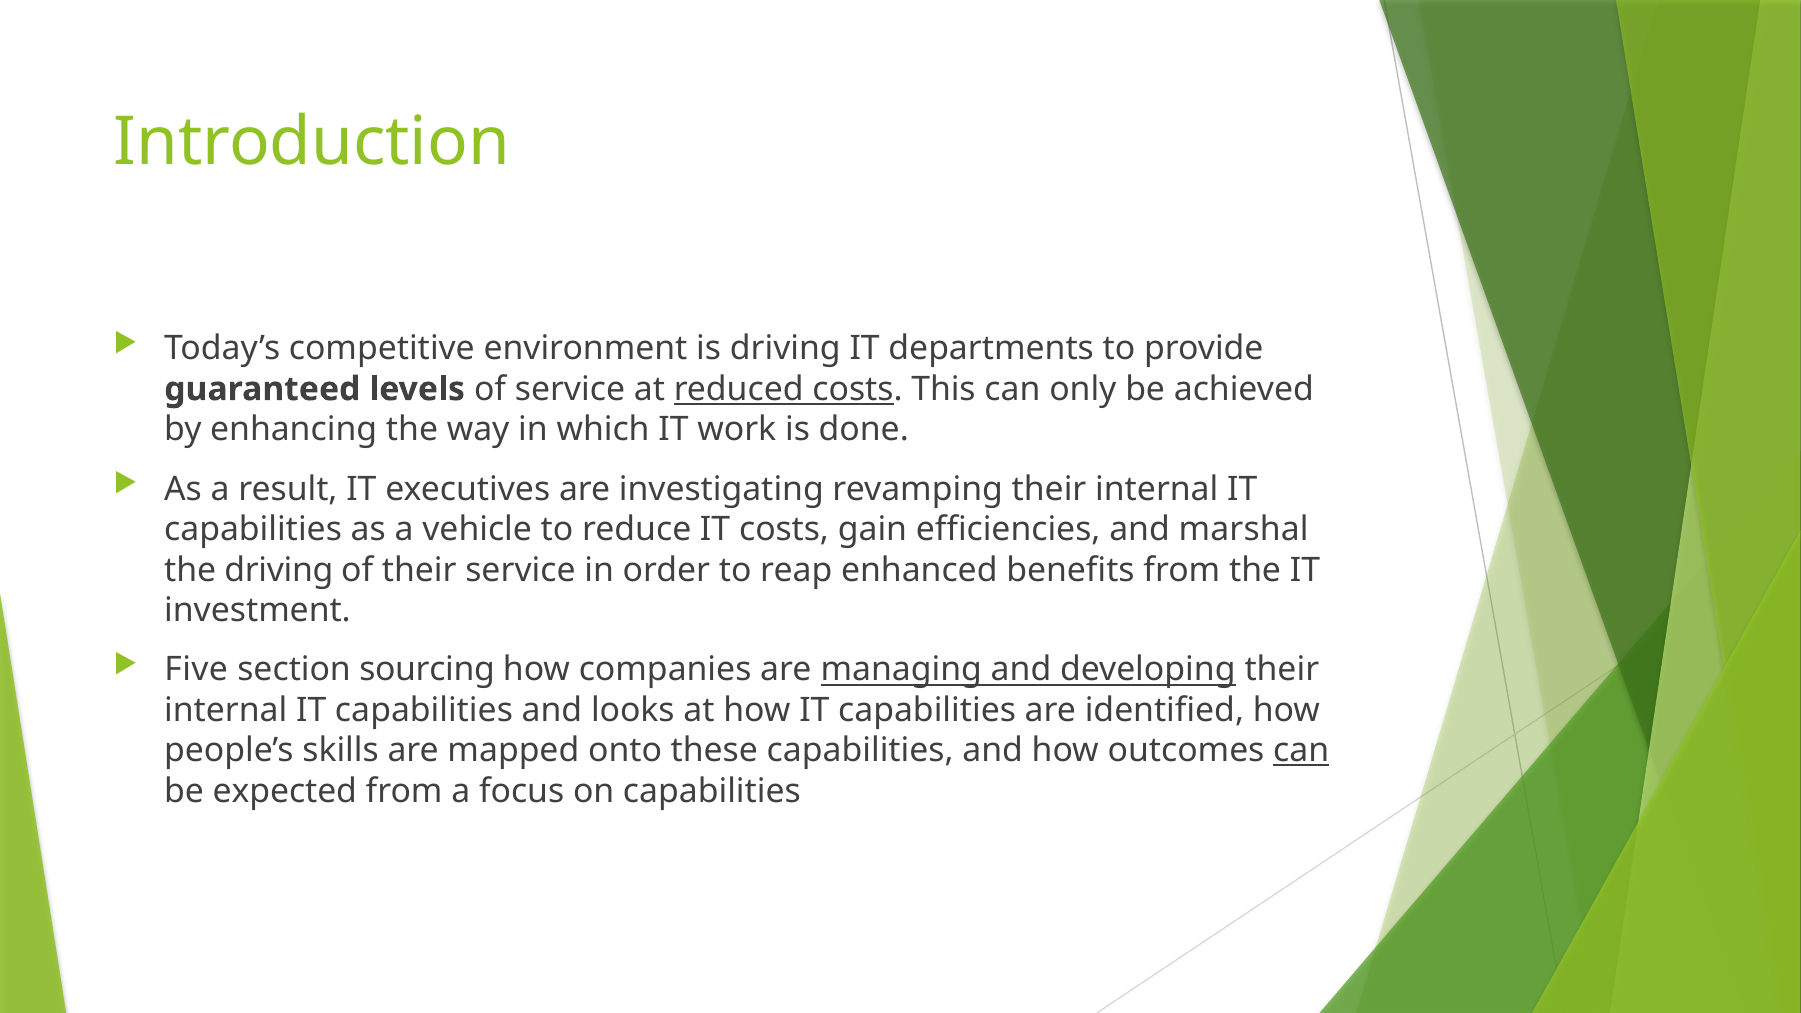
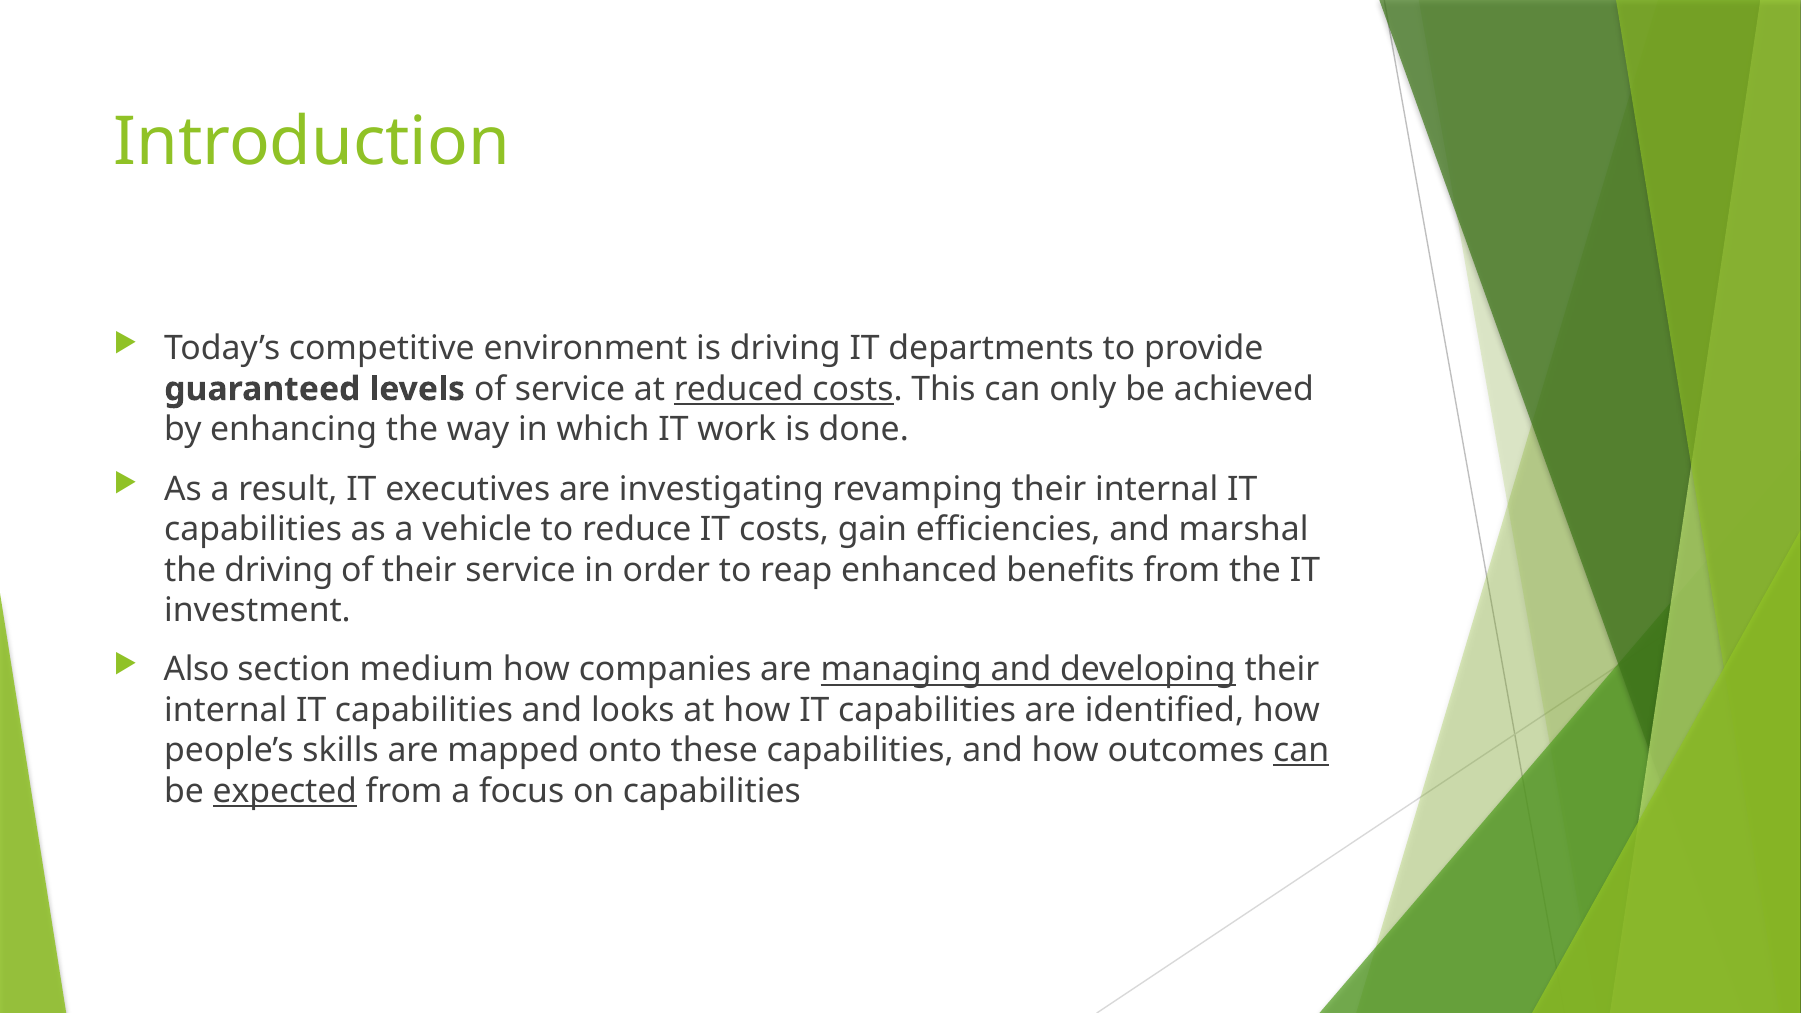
Five: Five -> Also (197, 670)
sourcing: sourcing -> medium (427, 670)
expected underline: none -> present (285, 791)
